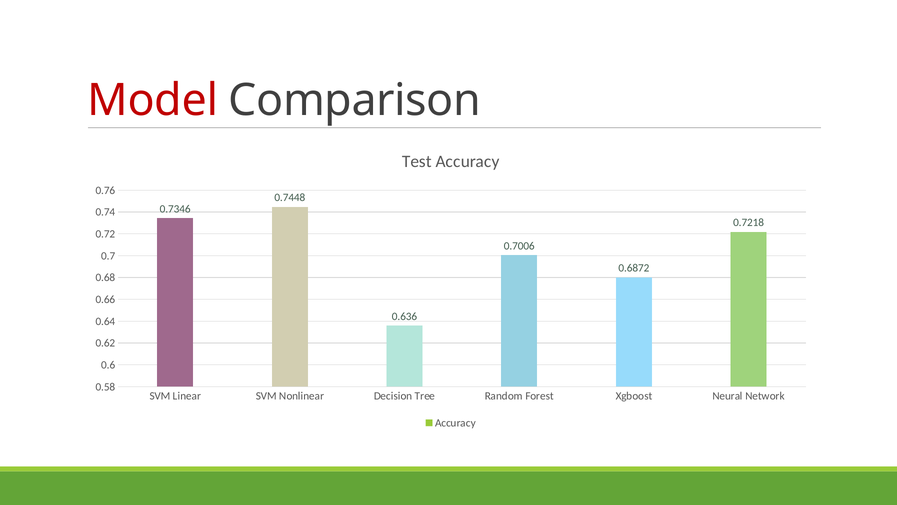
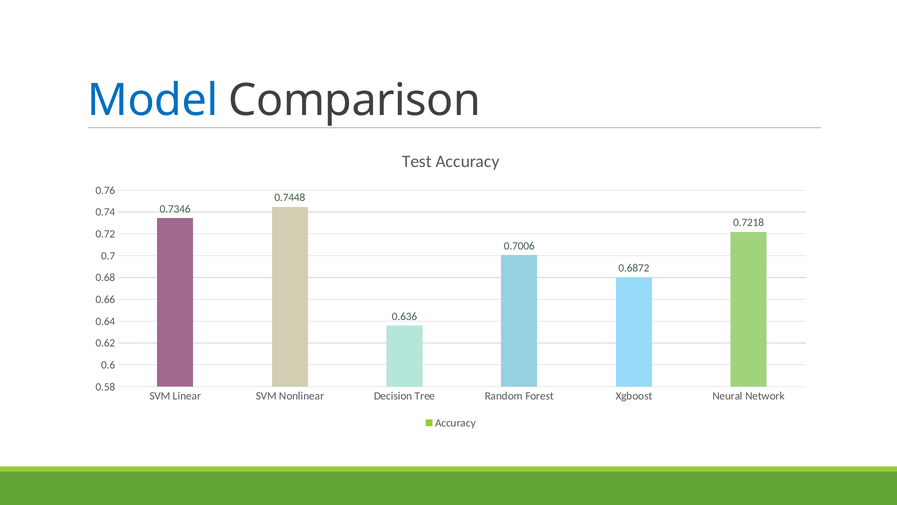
Model colour: red -> blue (153, 100)
